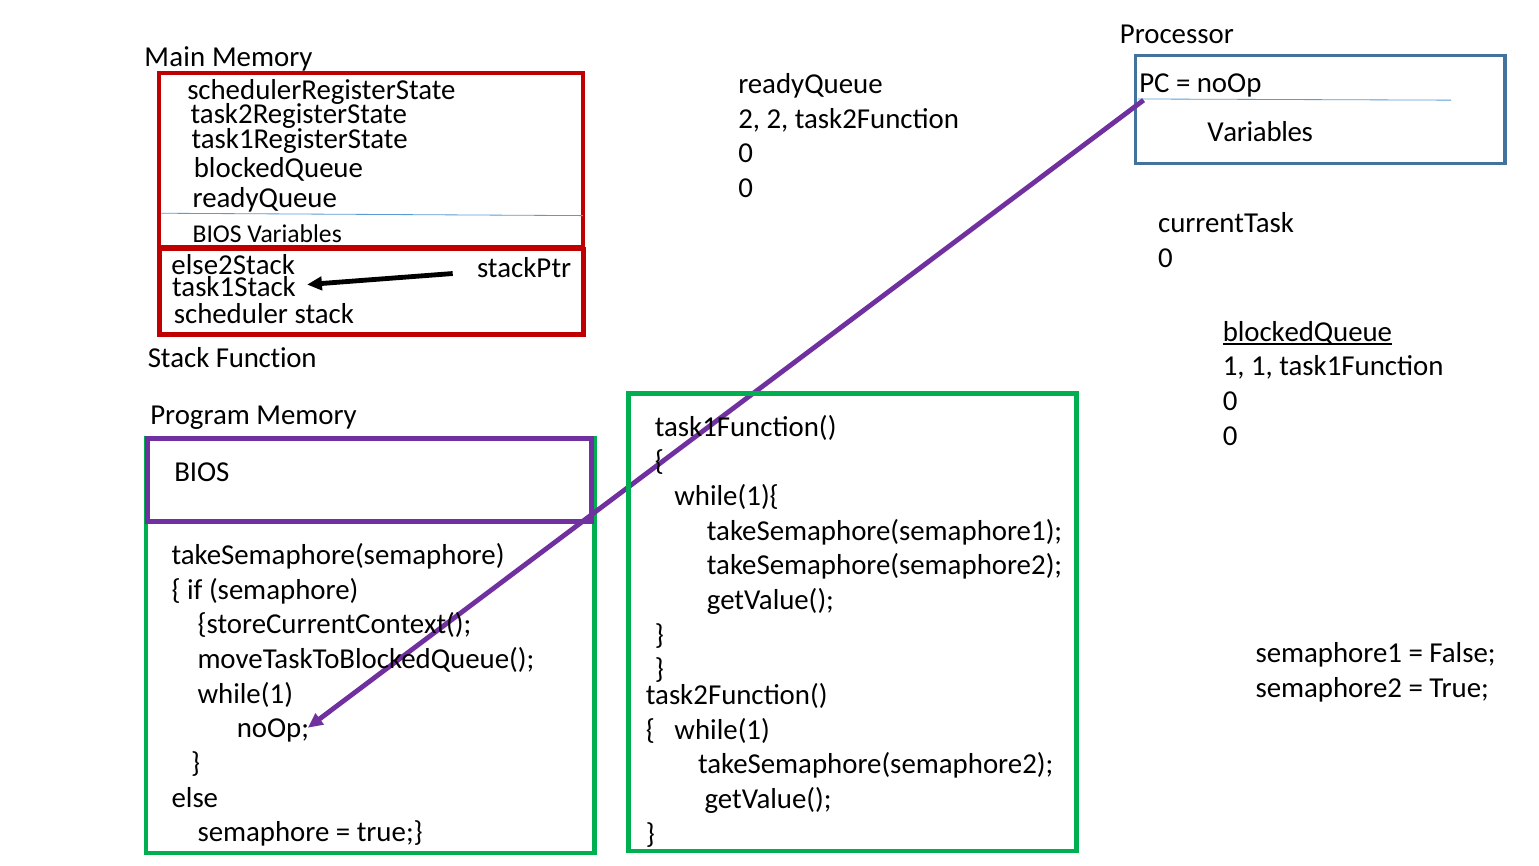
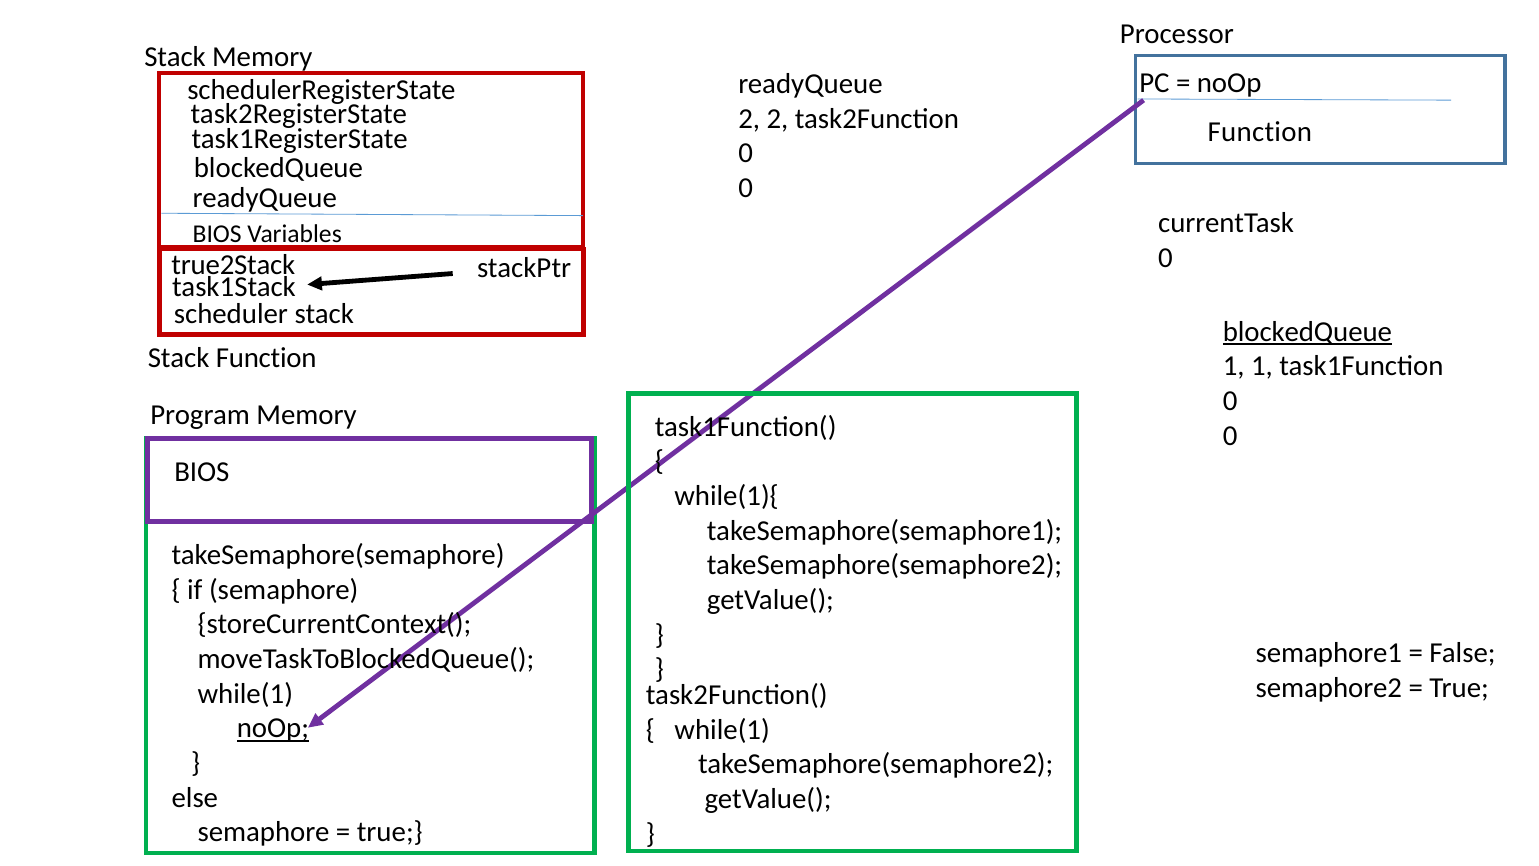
Main: Main -> Stack (175, 57)
Variables: Variables -> Function (1260, 132)
else2Stack: else2Stack -> true2Stack (233, 264)
noOp underline: none -> present (273, 728)
